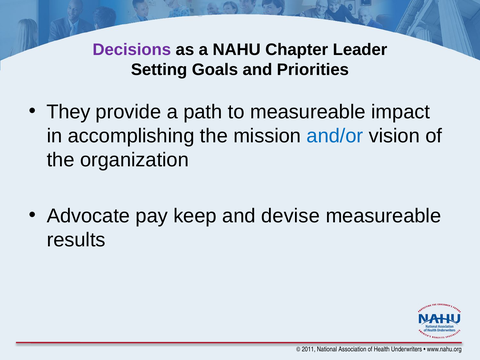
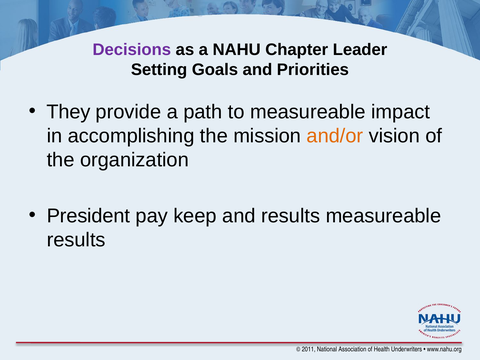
and/or colour: blue -> orange (335, 136)
Advocate: Advocate -> President (88, 216)
and devise: devise -> results (291, 216)
